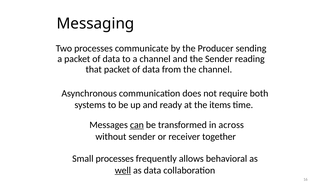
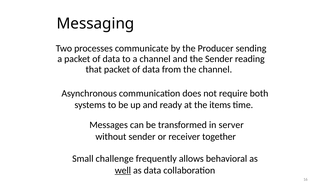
can underline: present -> none (137, 124)
across: across -> server (231, 124)
Small processes: processes -> challenge (115, 158)
